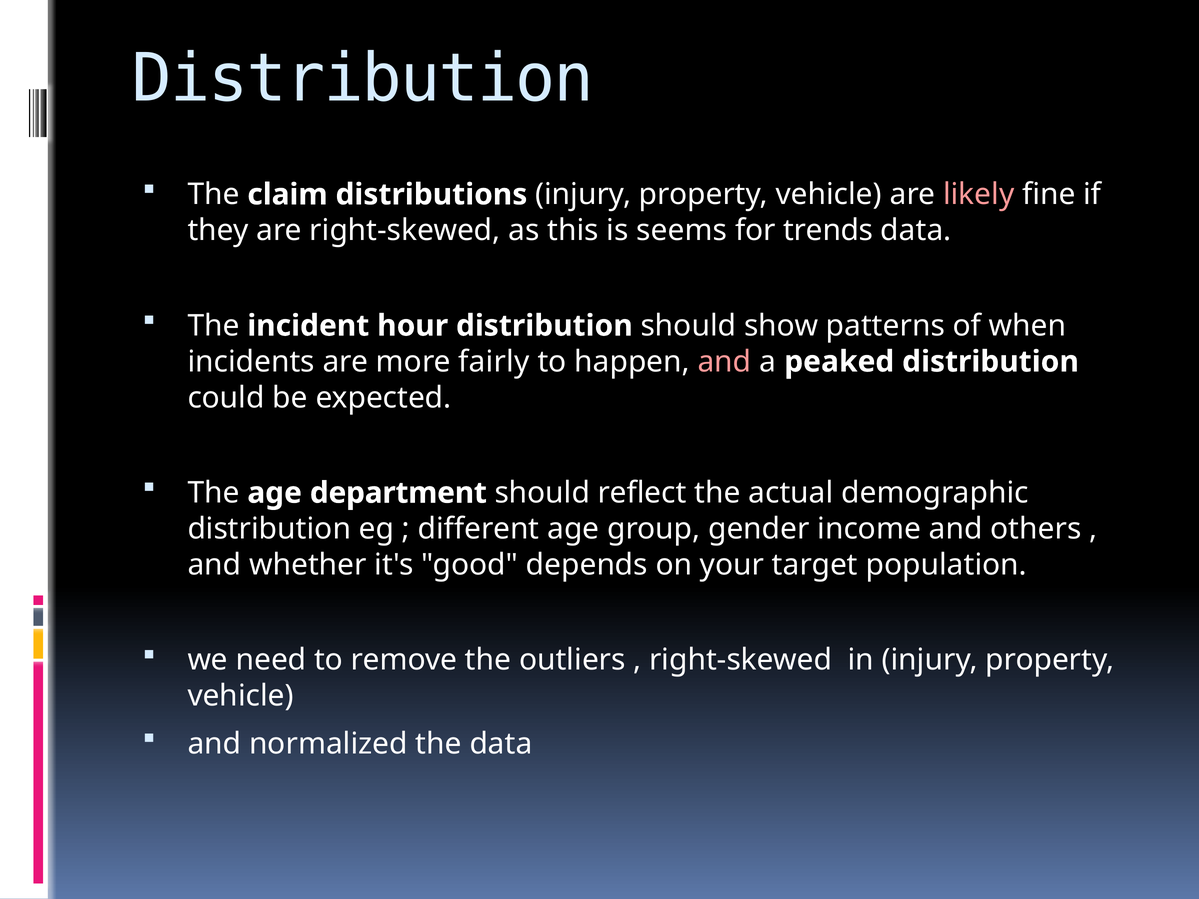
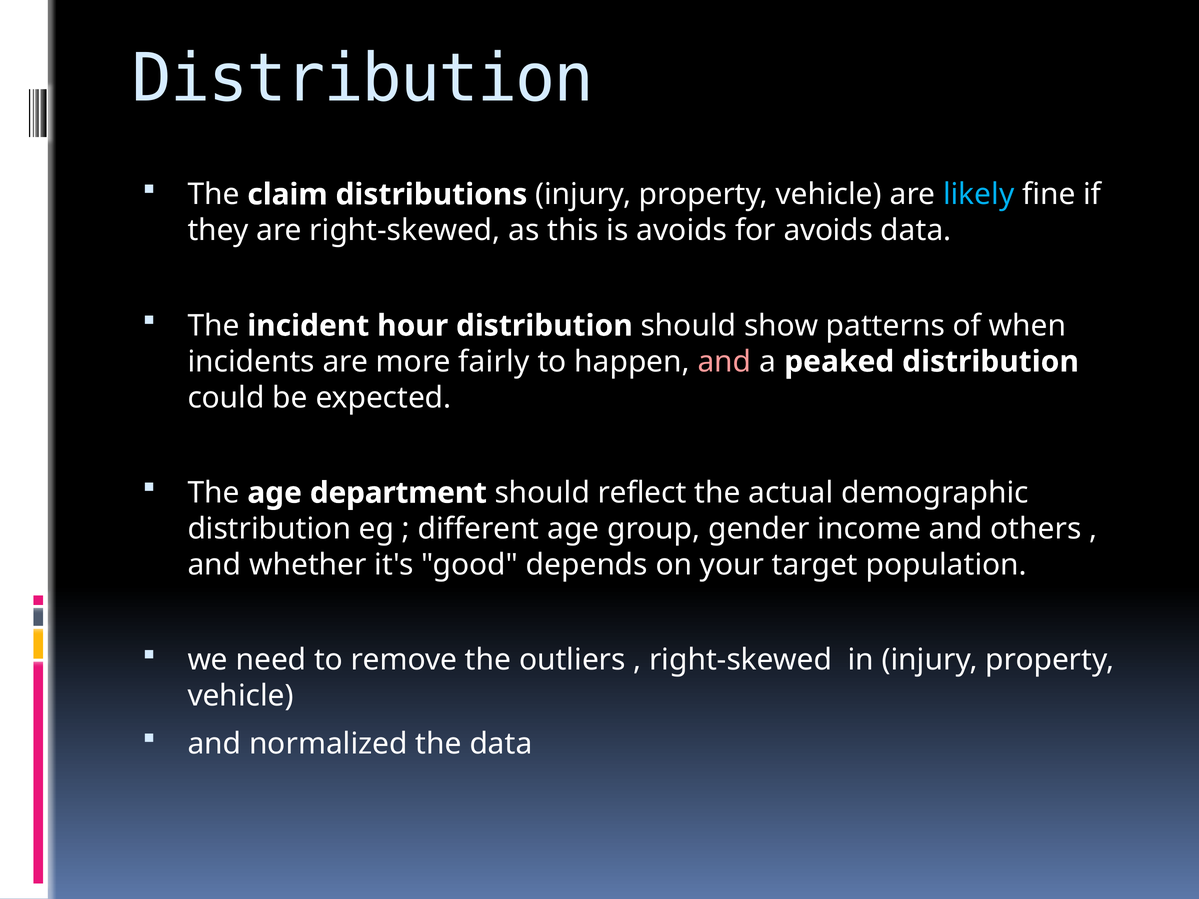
likely colour: pink -> light blue (979, 195)
is seems: seems -> avoids (682, 231)
for trends: trends -> avoids (828, 231)
